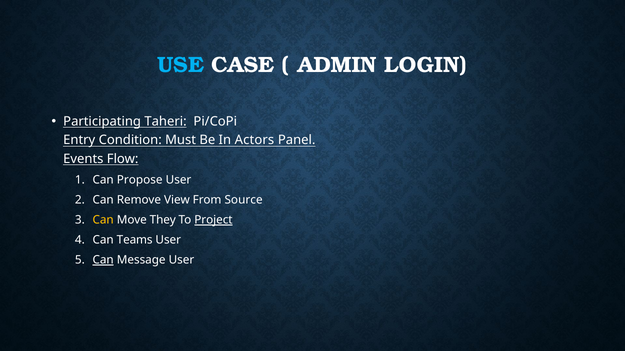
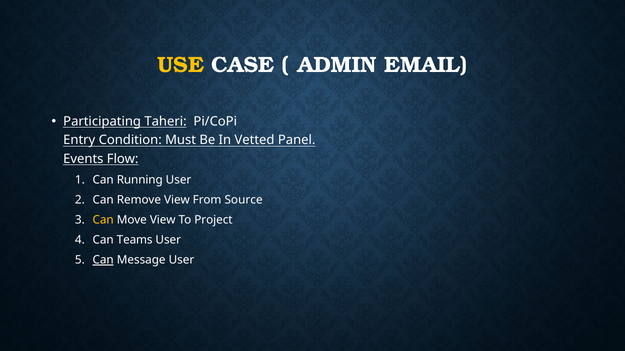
USE colour: light blue -> yellow (181, 65)
LOGIN: LOGIN -> EMAIL (426, 65)
Actors: Actors -> Vetted (255, 140)
Propose: Propose -> Running (140, 180)
Move They: They -> View (163, 220)
Project underline: present -> none (213, 220)
